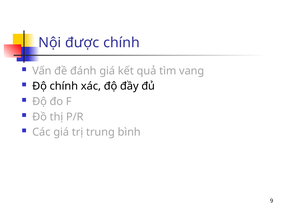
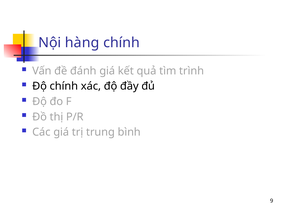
được: được -> hàng (82, 43)
vang: vang -> trình (192, 71)
